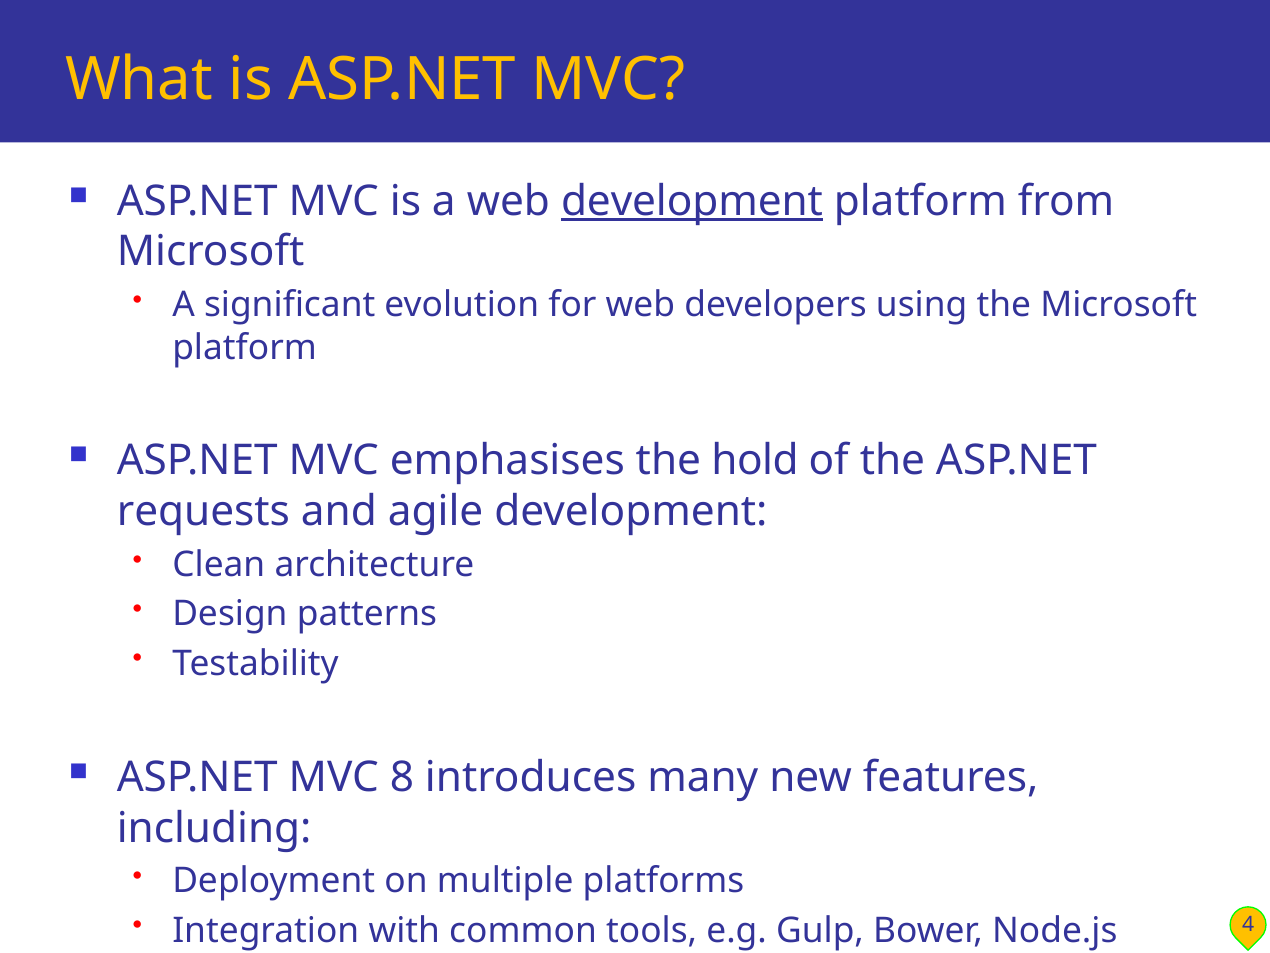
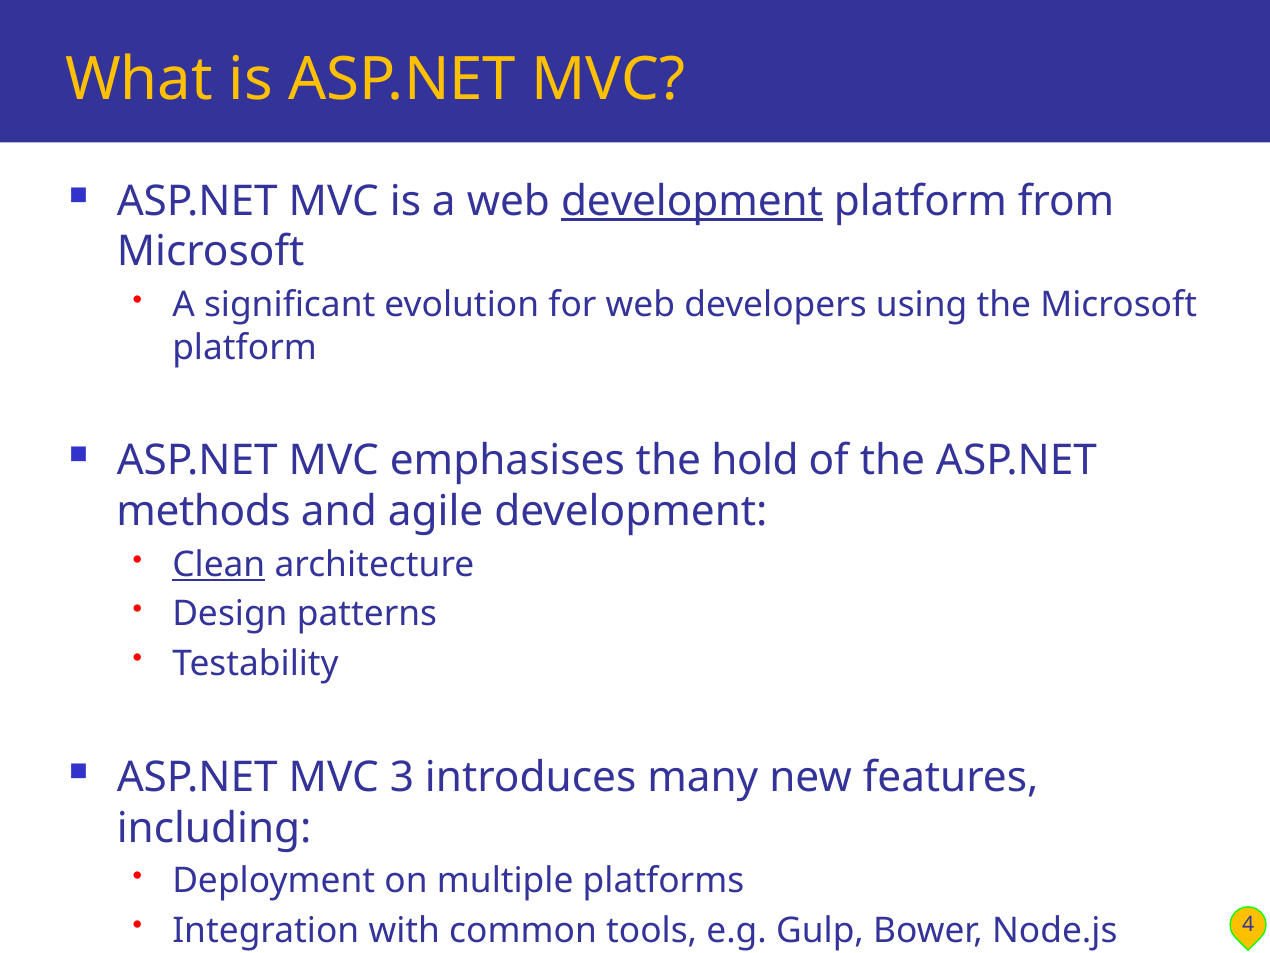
requests: requests -> methods (204, 511)
Clean underline: none -> present (219, 565)
8: 8 -> 3 (402, 777)
